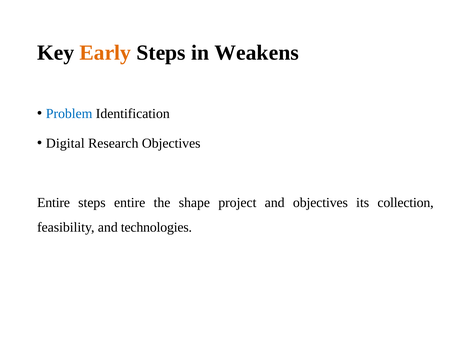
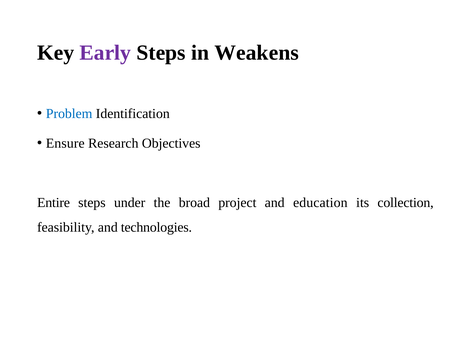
Early colour: orange -> purple (105, 53)
Digital: Digital -> Ensure (65, 143)
steps entire: entire -> under (130, 203)
shape: shape -> broad (194, 203)
and objectives: objectives -> education (320, 203)
